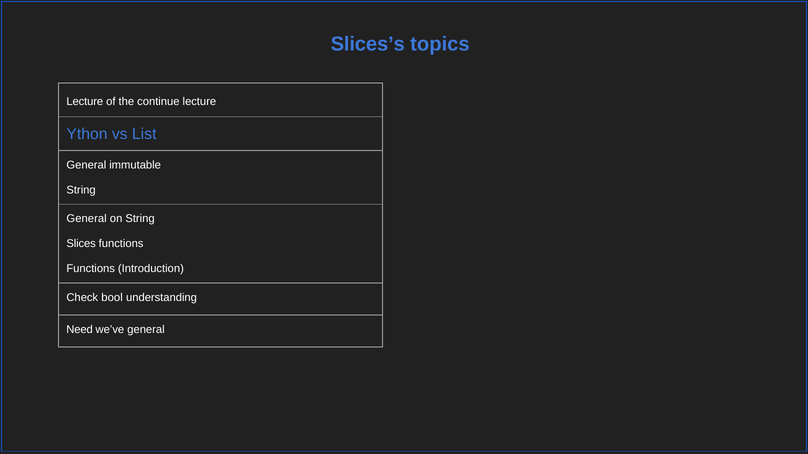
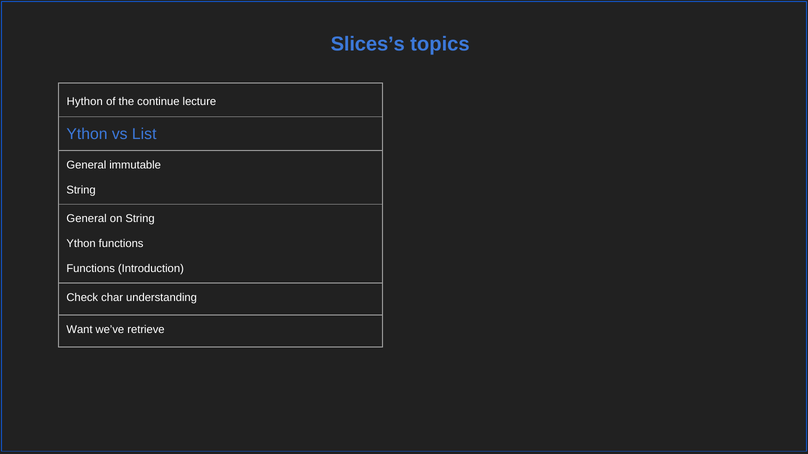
Lecture: Lecture -> Hython (85, 102)
Slices: Slices -> Ython (81, 244)
bool: bool -> char (112, 298)
Need: Need -> Want (80, 330)
we’ve general: general -> retrieve (146, 330)
